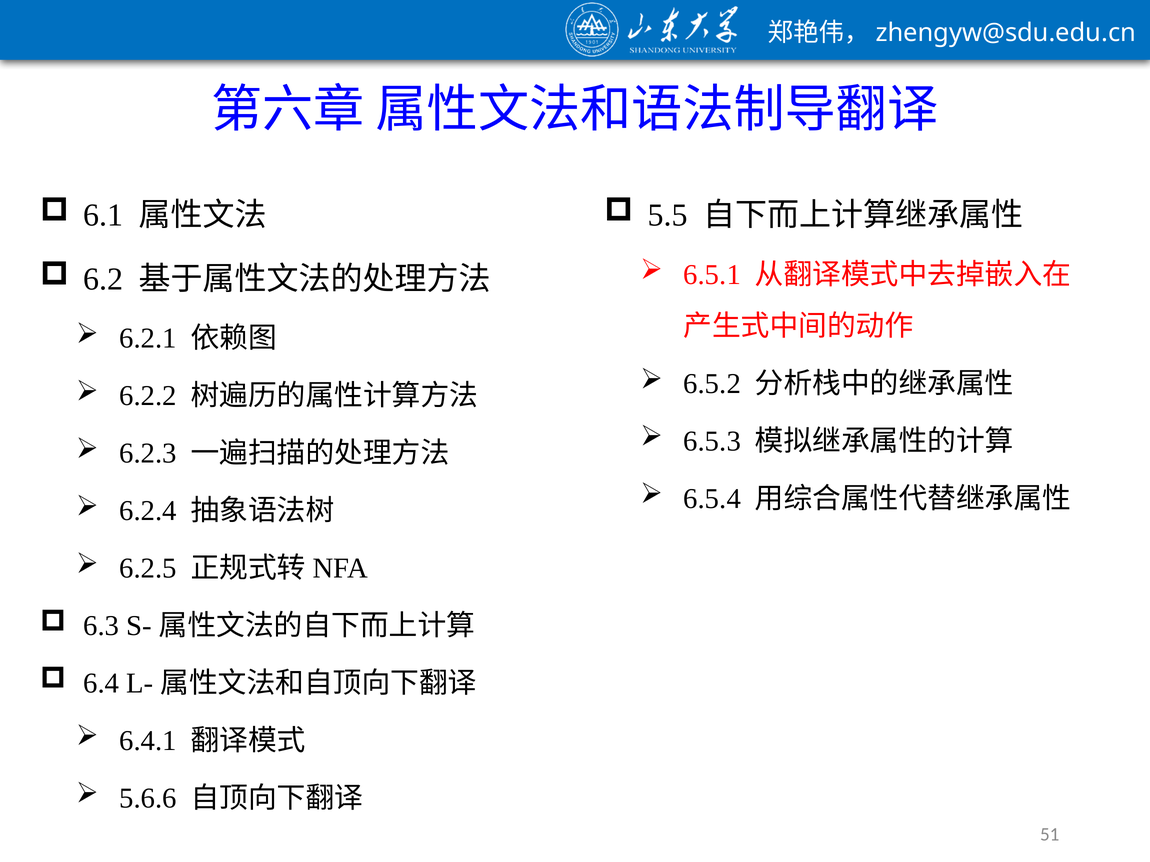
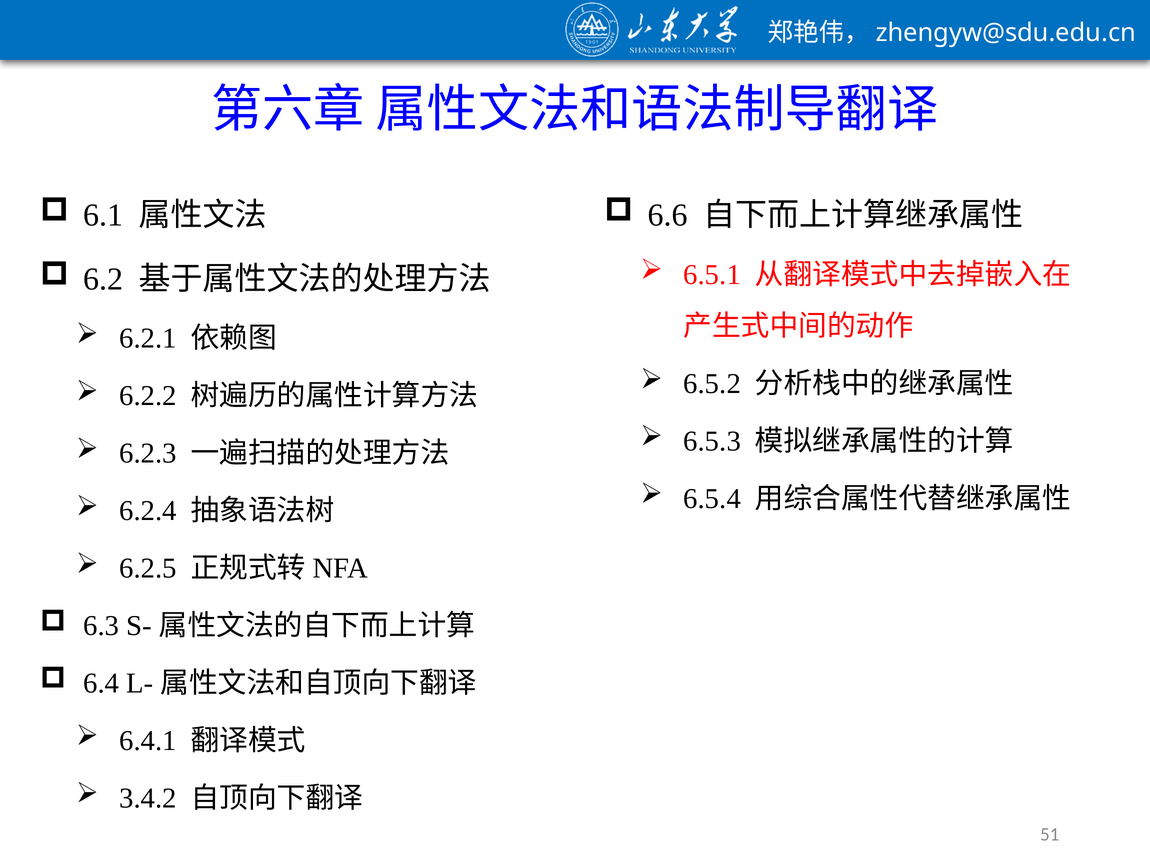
5.5: 5.5 -> 6.6 (668, 216)
5.6.6: 5.6.6 -> 3.4.2 (148, 799)
